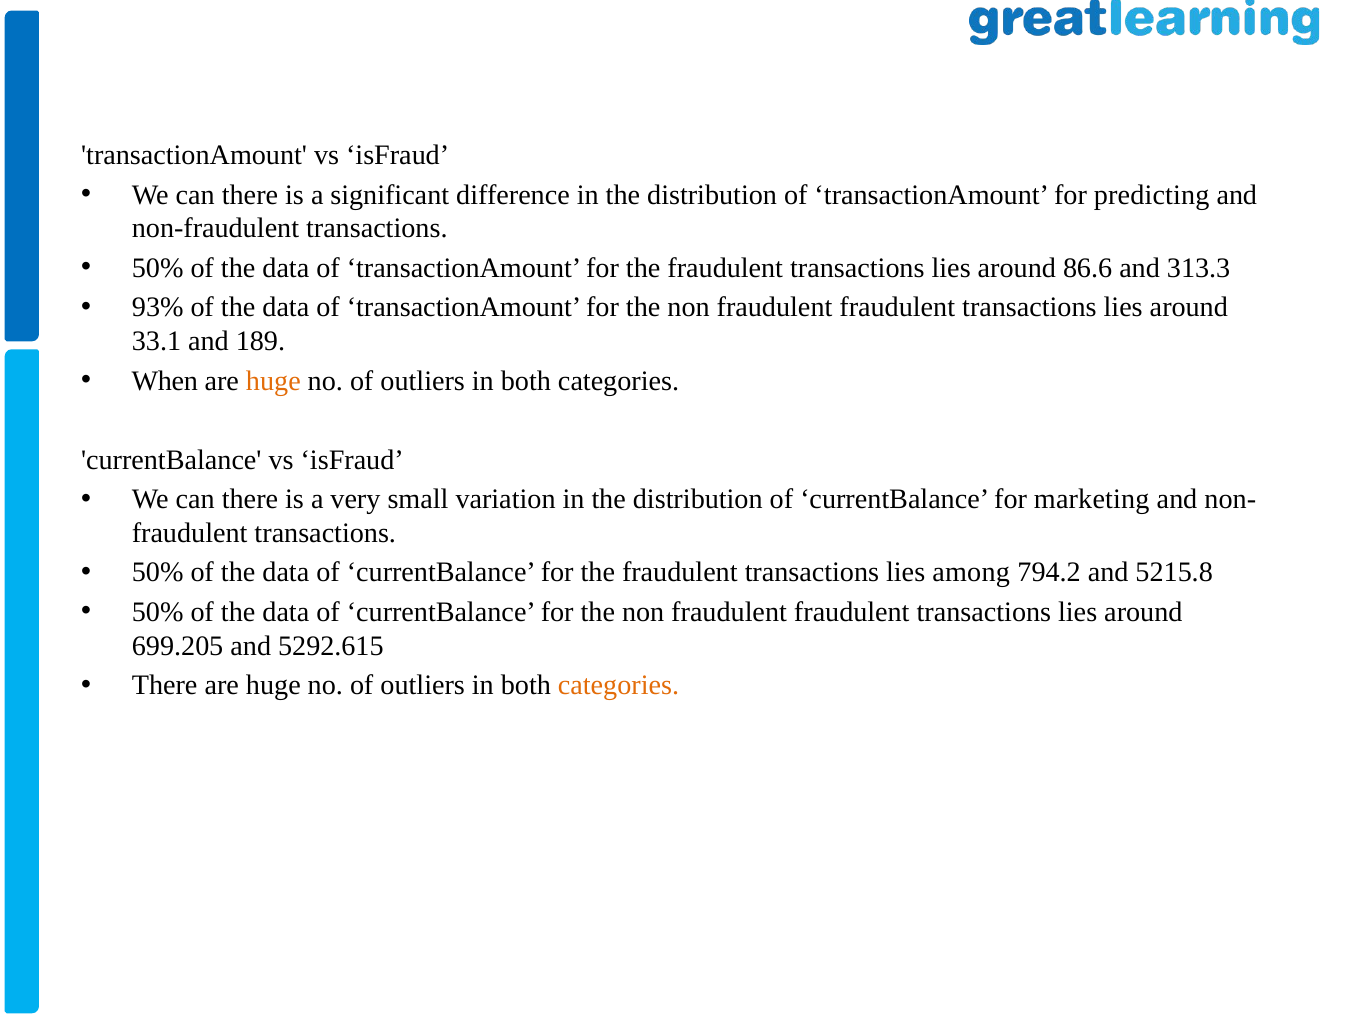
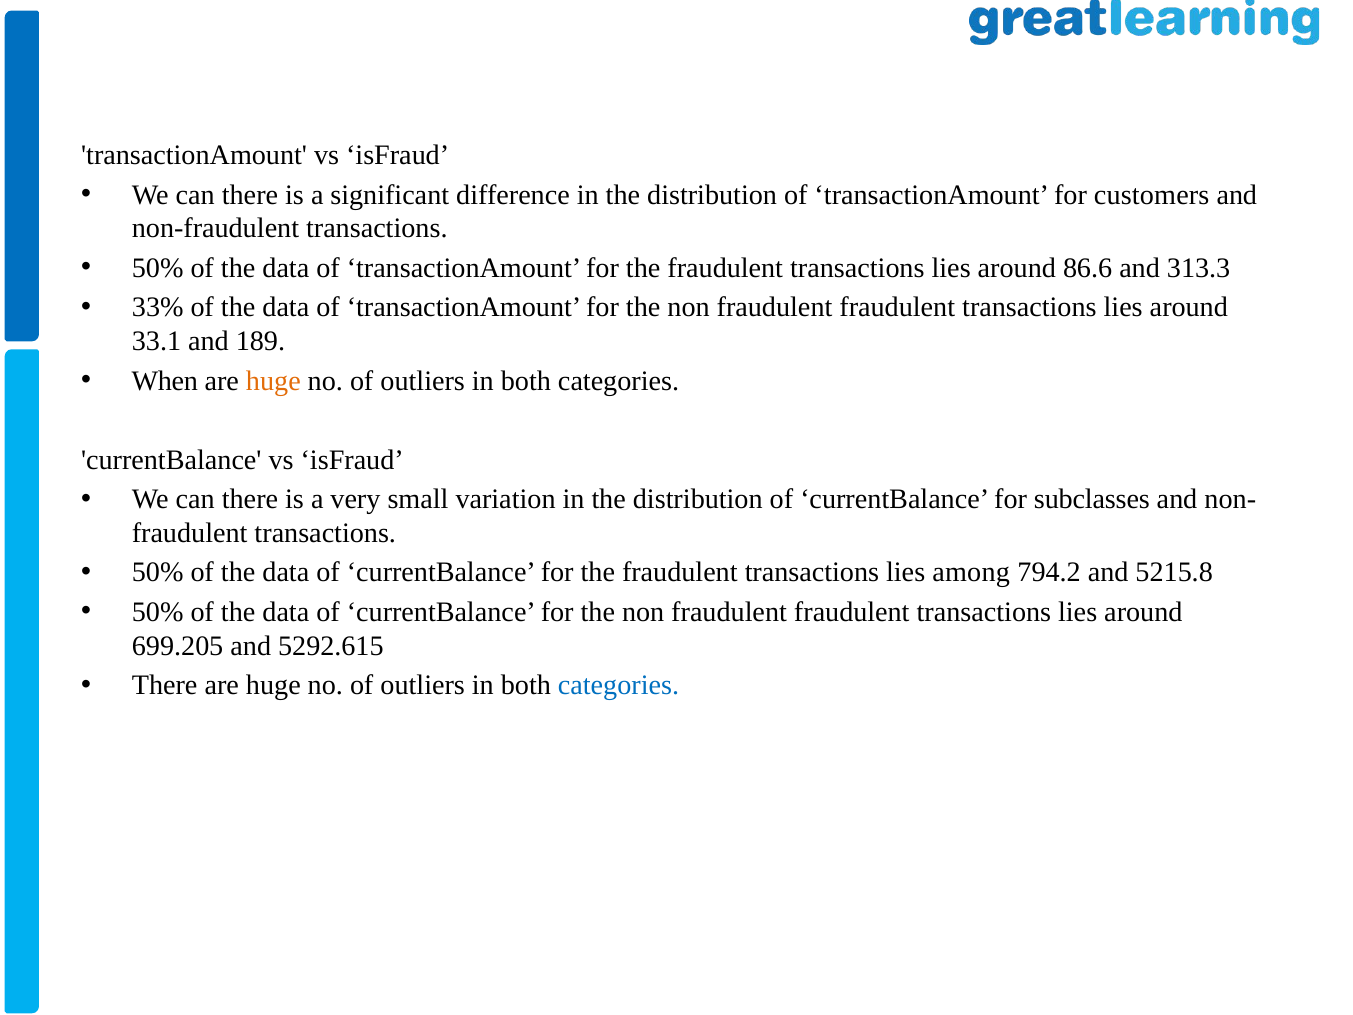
predicting: predicting -> customers (1152, 195)
93%: 93% -> 33% (158, 308)
marketing: marketing -> subclasses (1092, 499)
categories colour: orange -> blue (619, 685)
